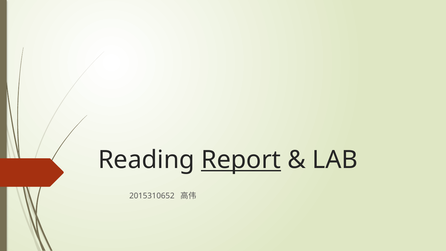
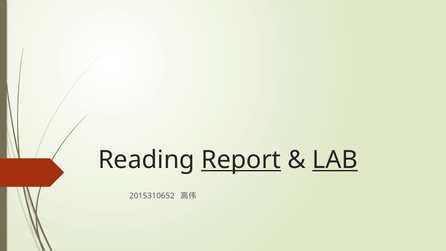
LAB underline: none -> present (335, 160)
